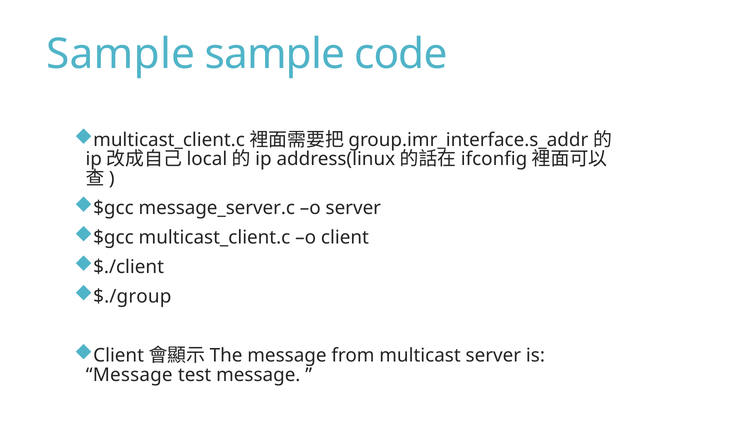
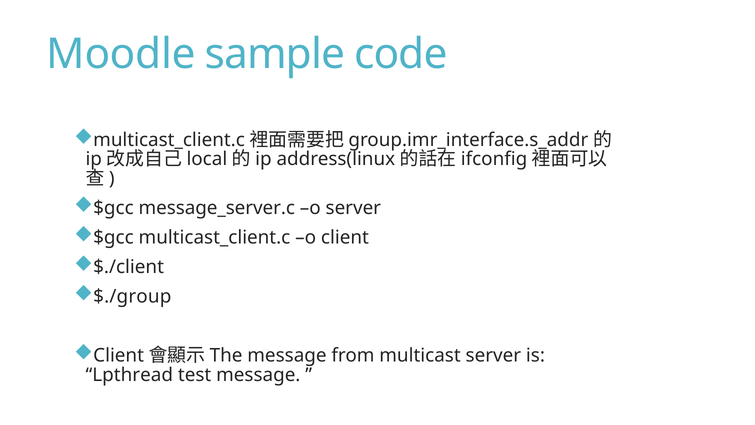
Sample: Sample -> Moodle (121, 54)
Message: Message -> Lpthread (129, 375)
